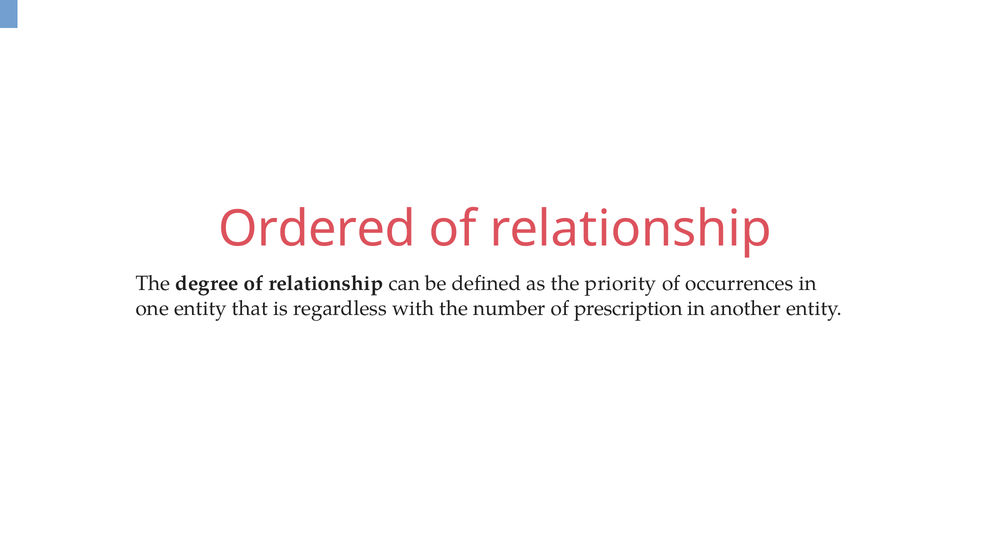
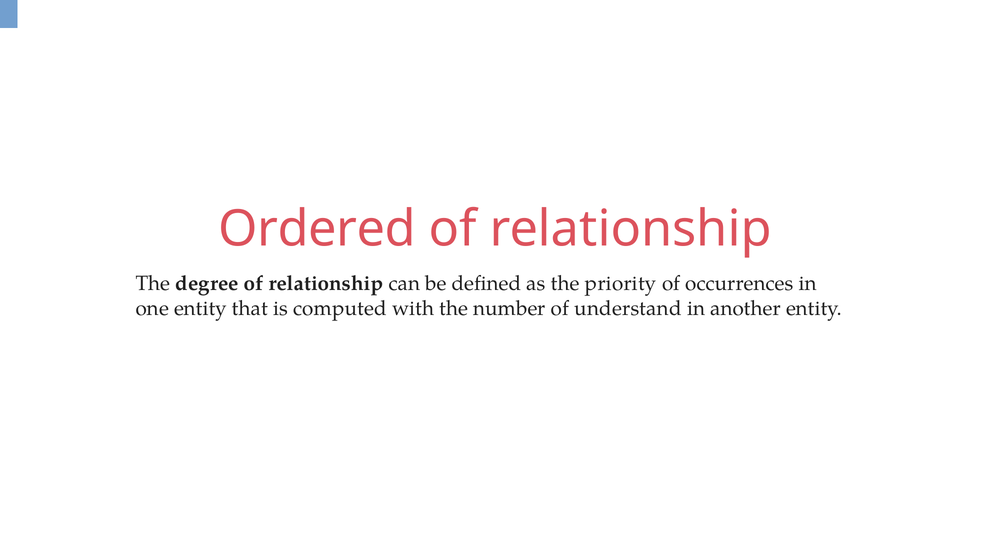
regardless: regardless -> computed (340, 308)
prescription: prescription -> understand (628, 308)
